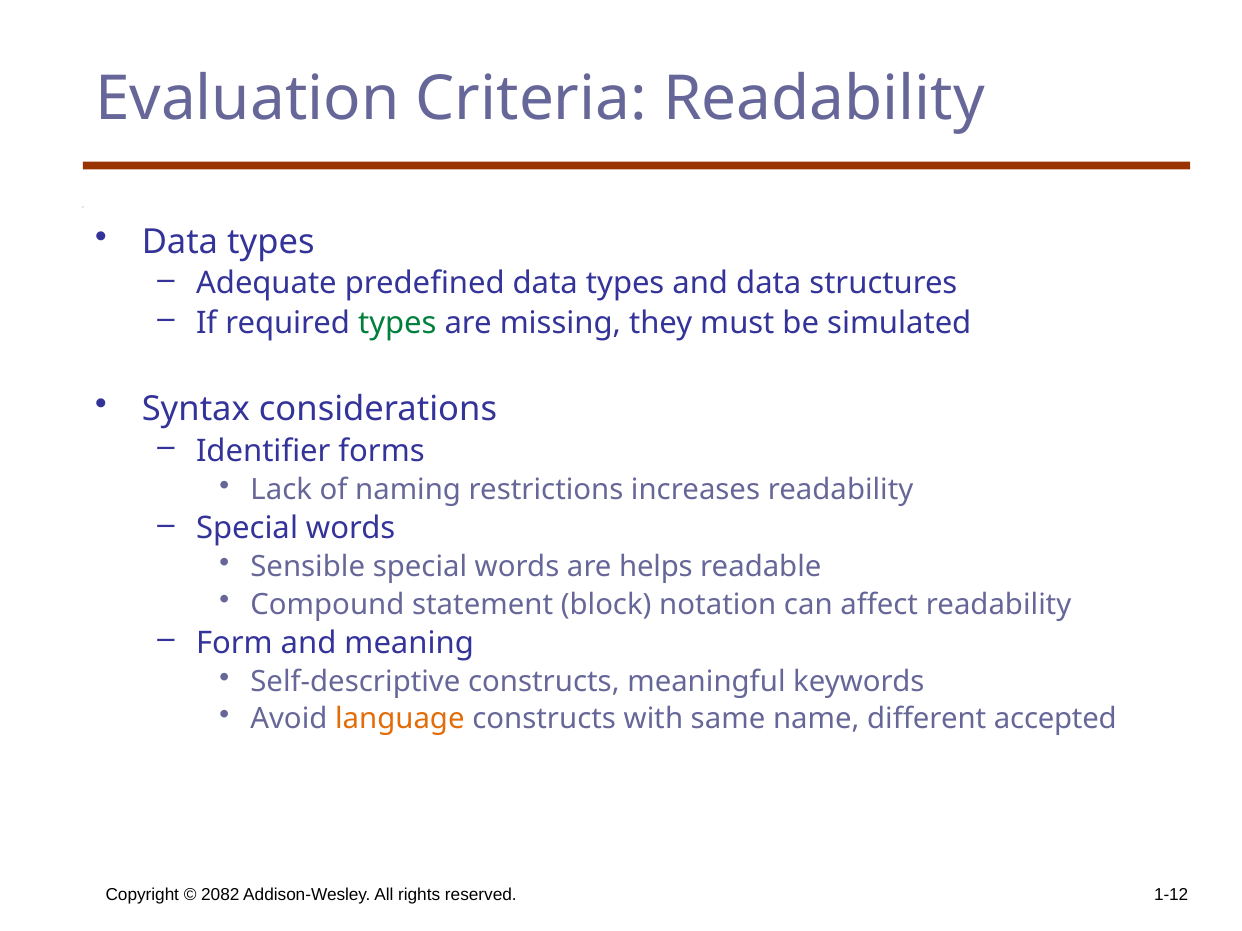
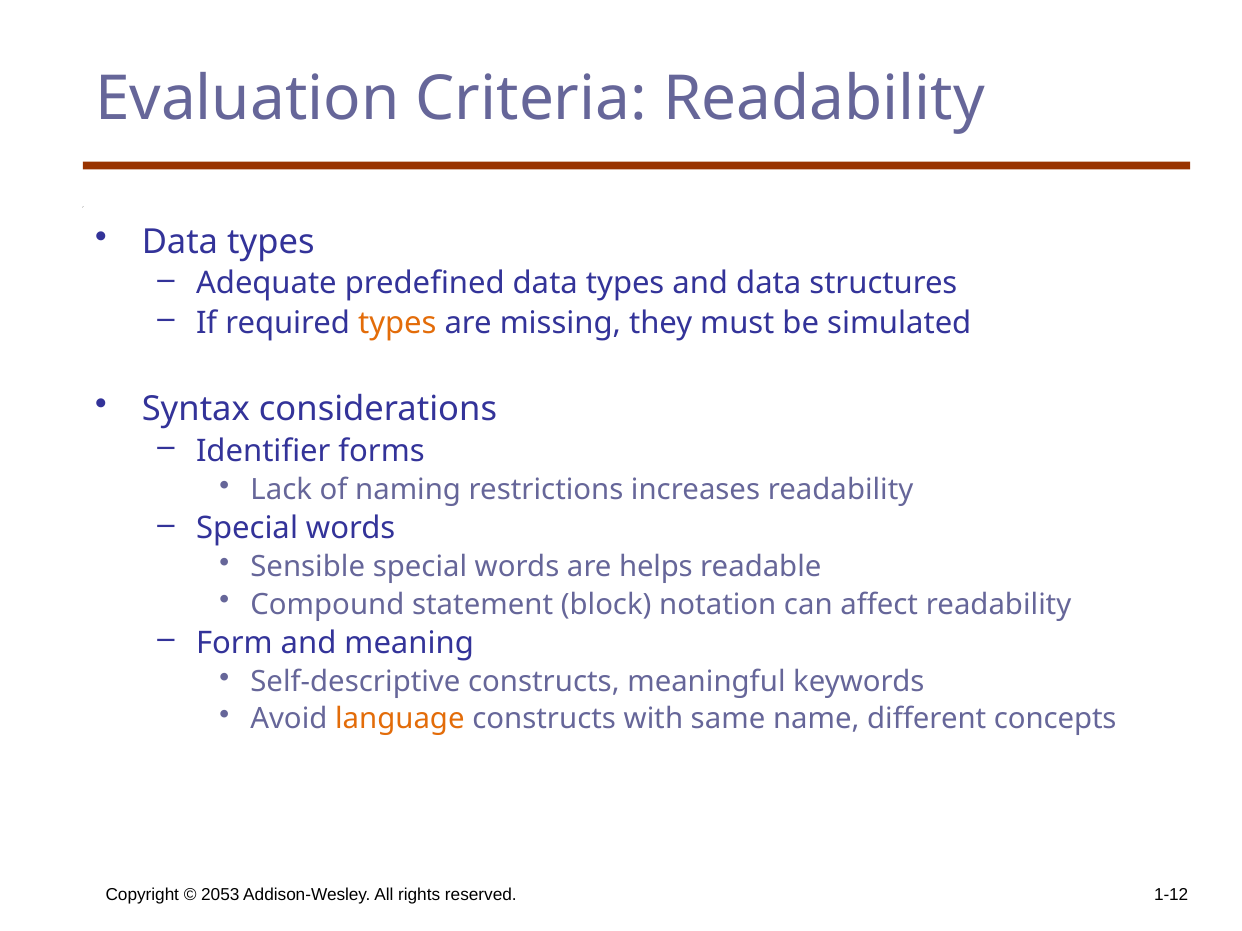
types colour: green -> orange (397, 323)
accepted: accepted -> concepts (1055, 720)
2082: 2082 -> 2053 (220, 895)
